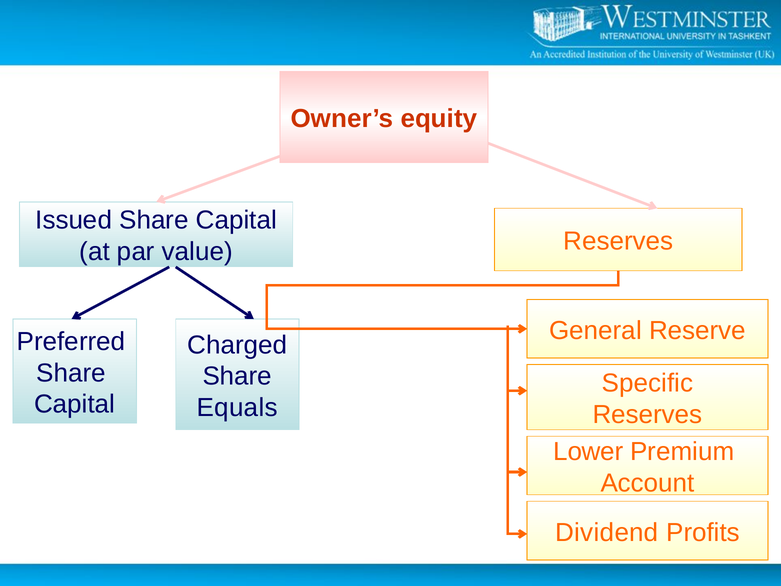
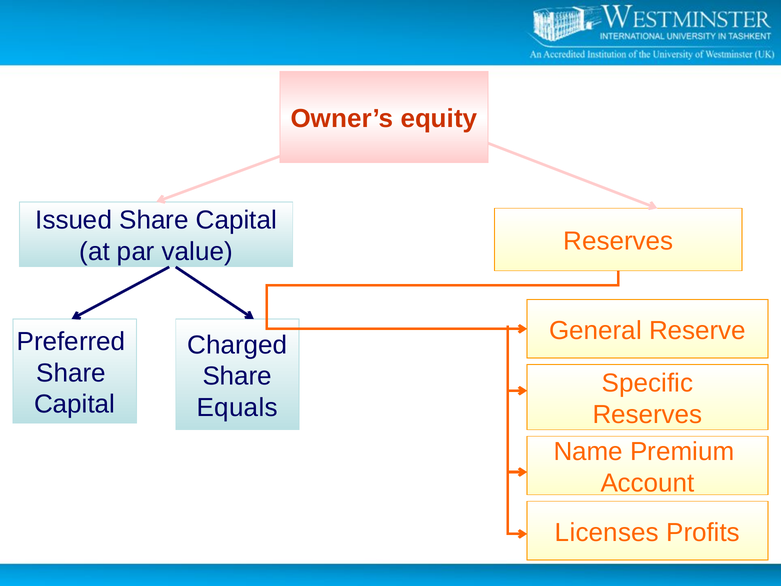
Lower: Lower -> Name (588, 452)
Dividend: Dividend -> Licenses (607, 532)
